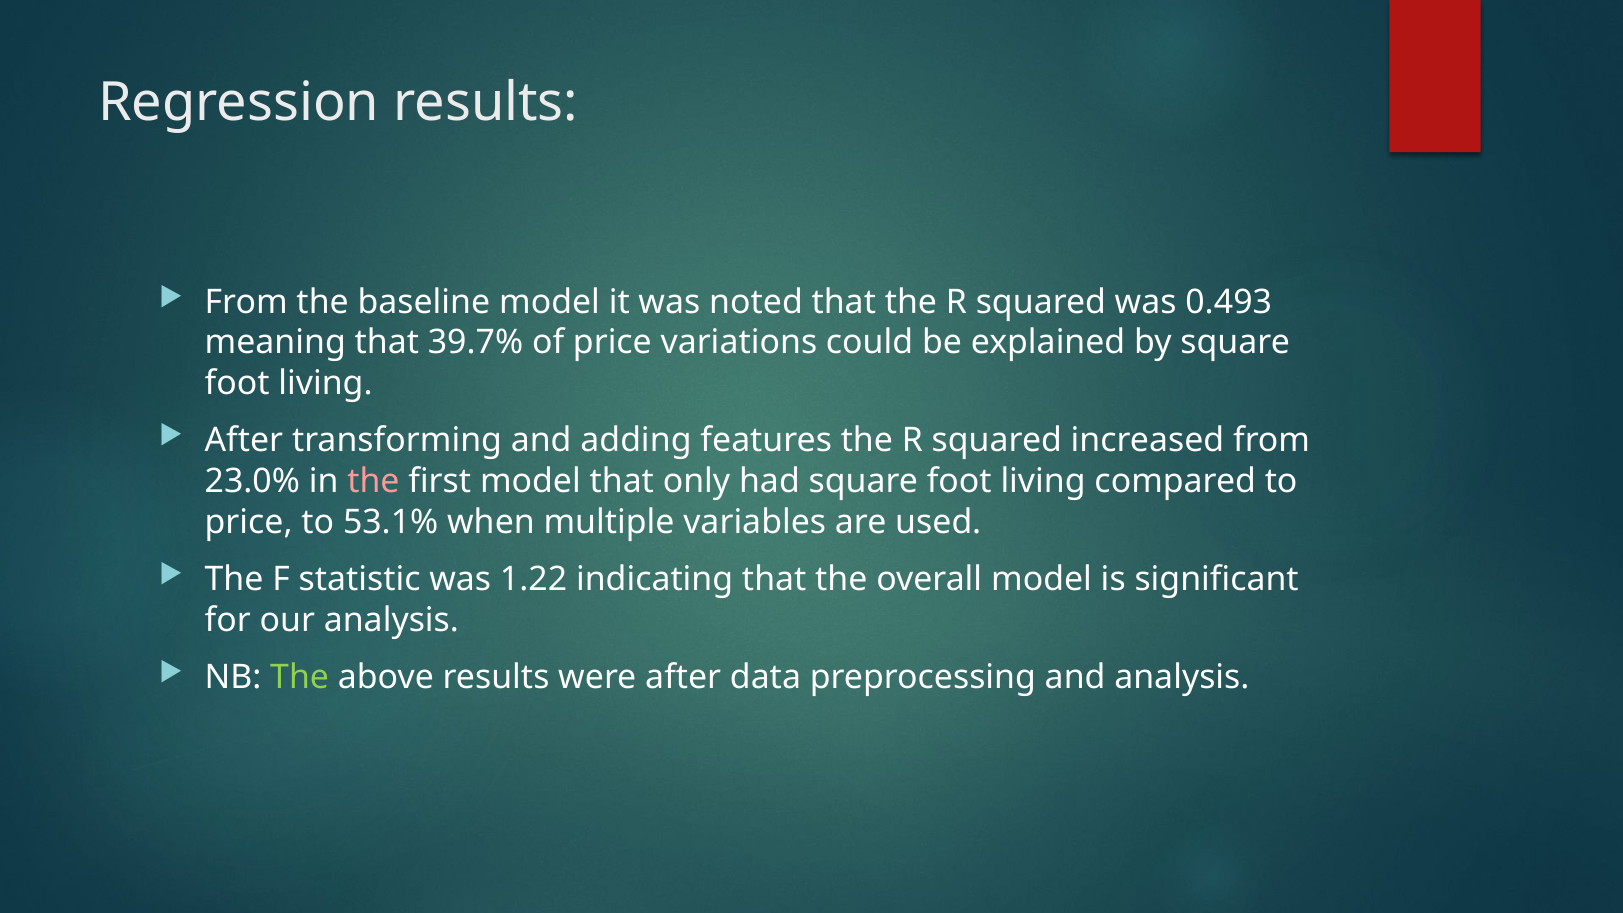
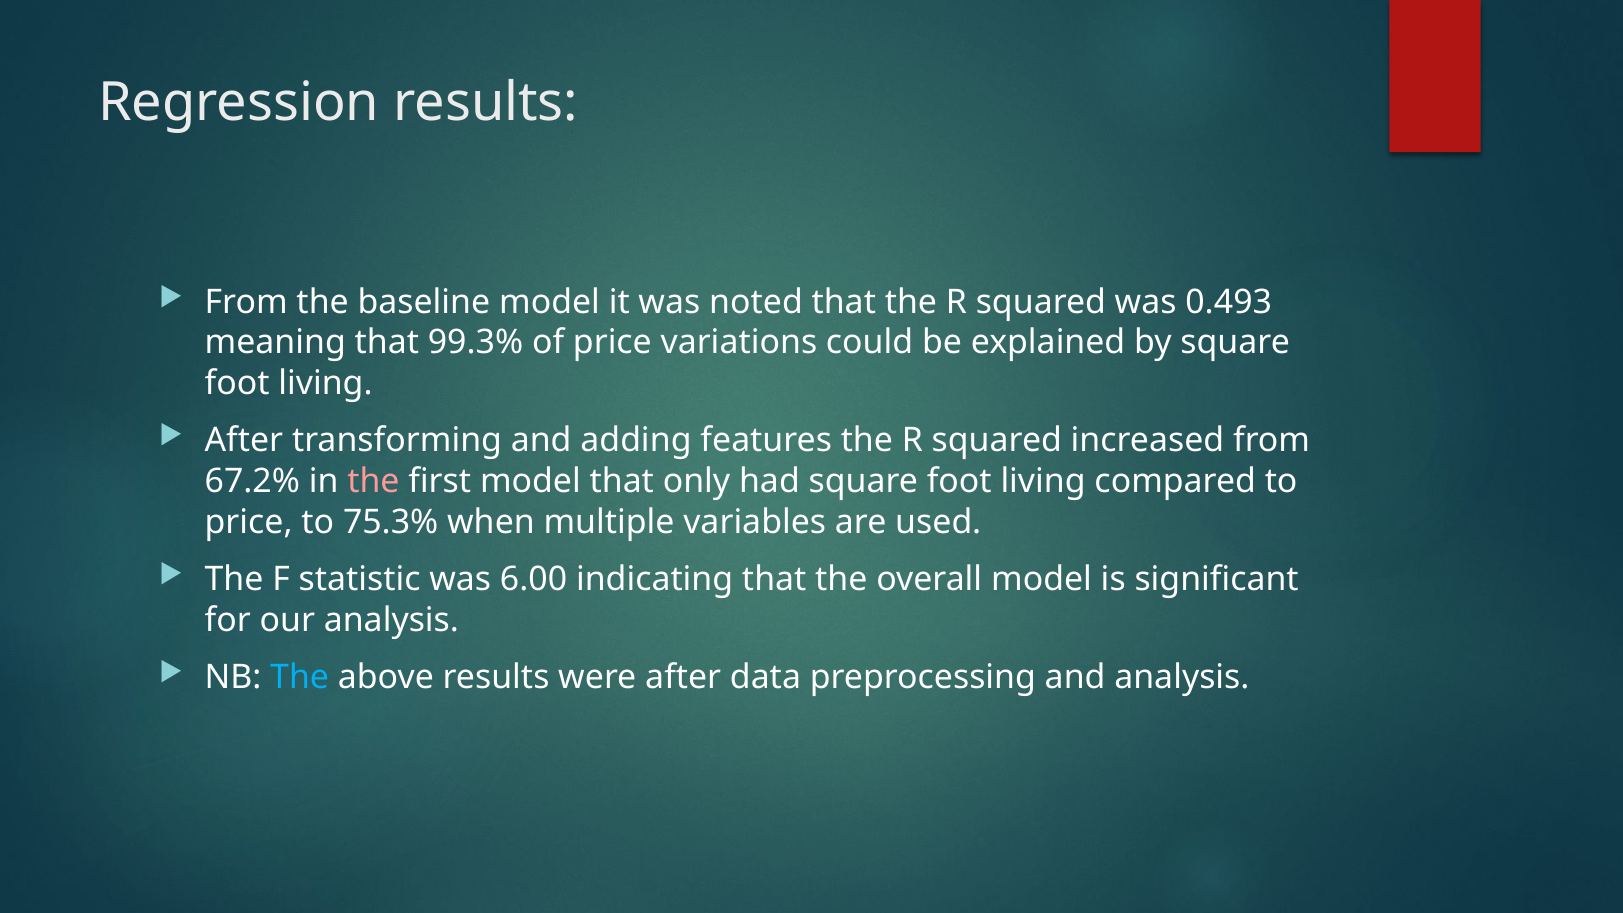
39.7%: 39.7% -> 99.3% (476, 343)
23.0%: 23.0% -> 67.2% (252, 481)
53.1%: 53.1% -> 75.3% (391, 522)
1.22: 1.22 -> 6.00 (534, 579)
The colour: light green -> light blue (300, 678)
